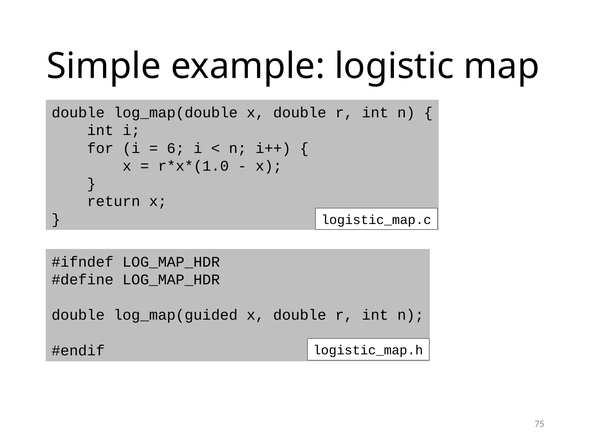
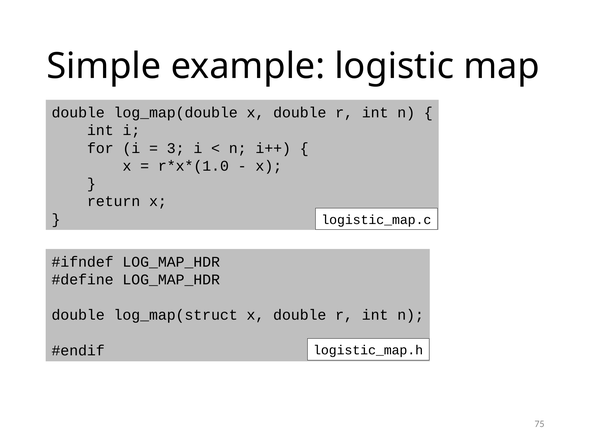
6: 6 -> 3 (176, 148)
log_map(guided: log_map(guided -> log_map(struct (176, 315)
